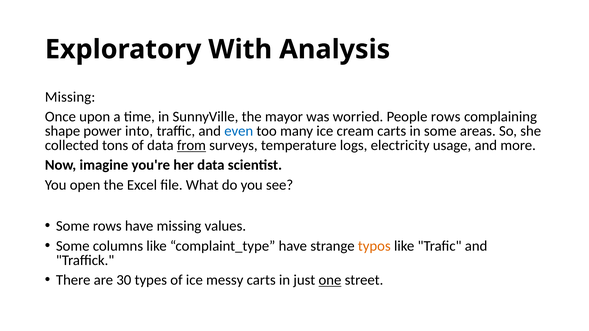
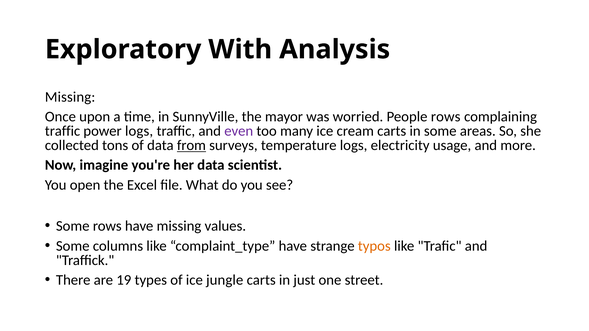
shape: shape -> traffic (63, 131)
power into: into -> logs (139, 131)
even colour: blue -> purple (239, 131)
30: 30 -> 19 (124, 280)
messy: messy -> jungle (225, 280)
one underline: present -> none (330, 280)
